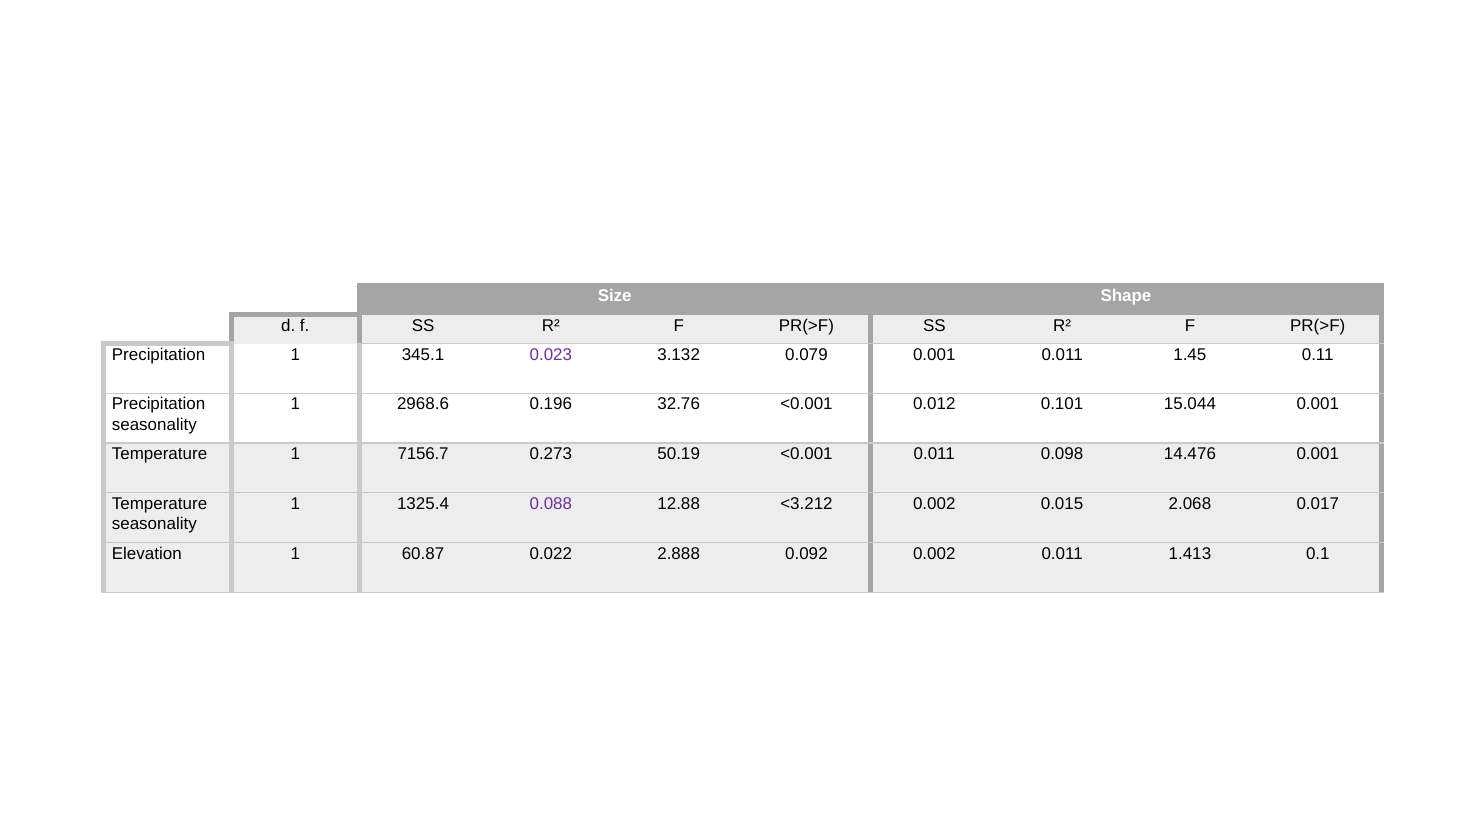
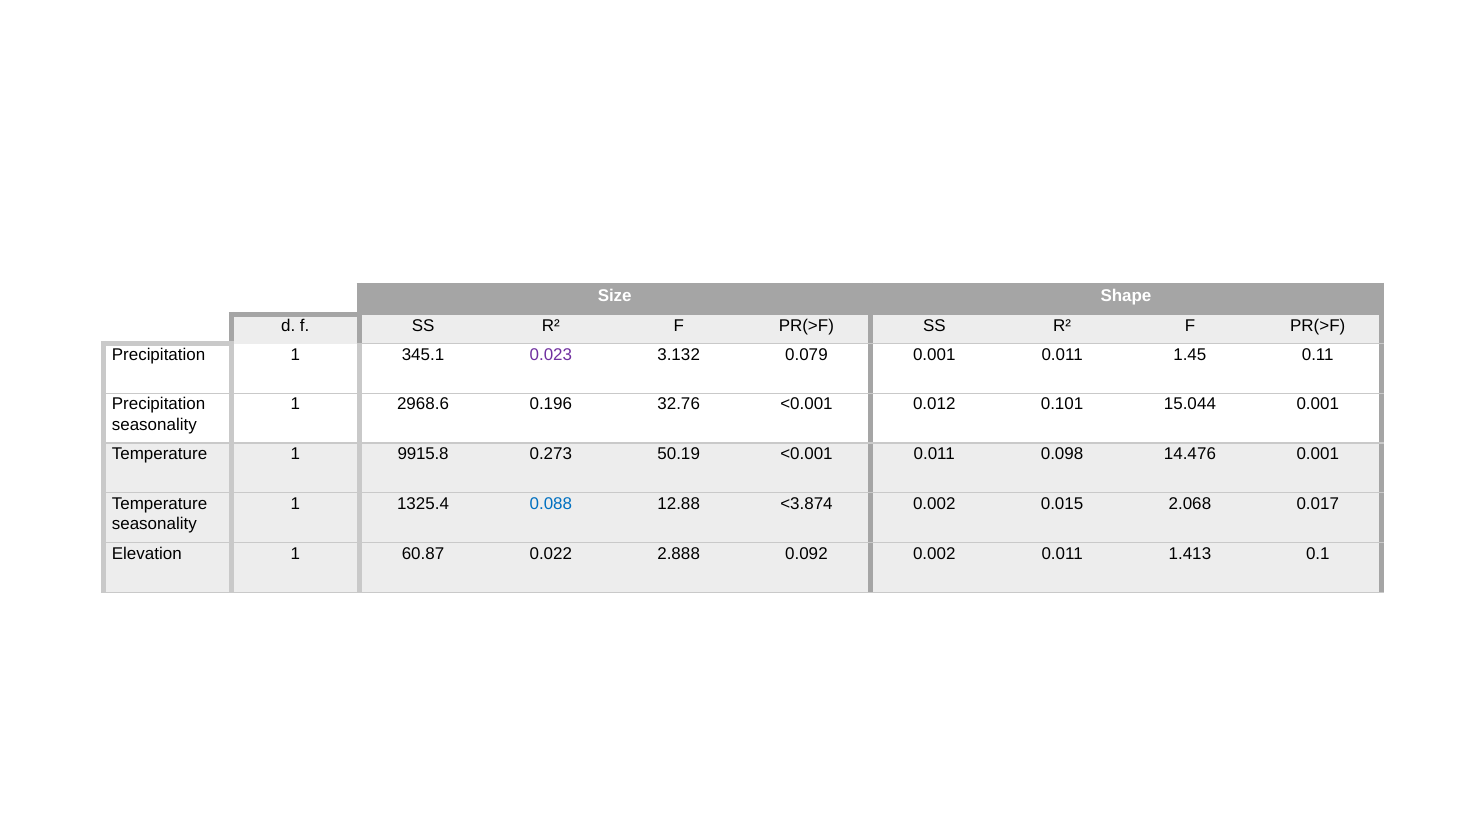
7156.7: 7156.7 -> 9915.8 (423, 454)
0.088 colour: purple -> blue (551, 504)
<3.212: <3.212 -> <3.874 (806, 504)
